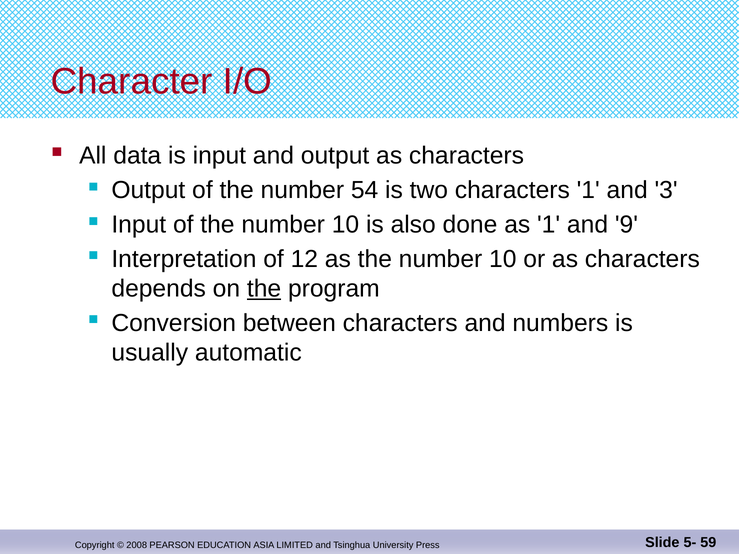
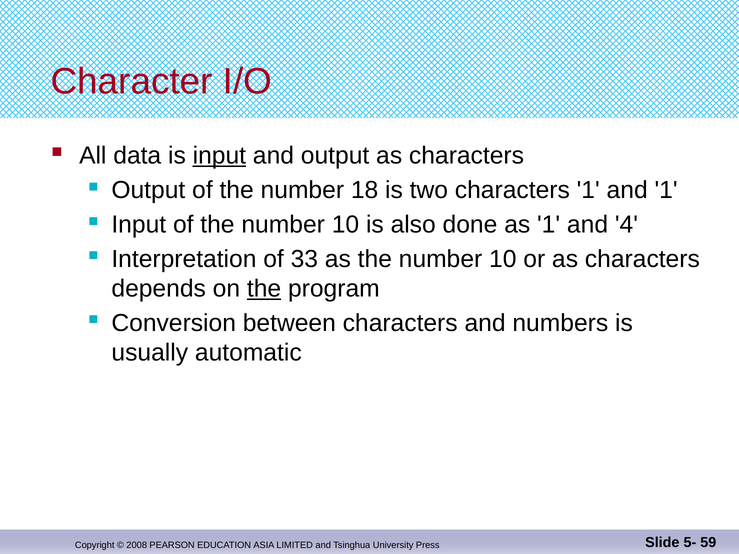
input underline: none -> present (219, 156)
54: 54 -> 18 (365, 190)
and 3: 3 -> 1 (666, 190)
9: 9 -> 4 (626, 225)
12: 12 -> 33 (304, 259)
